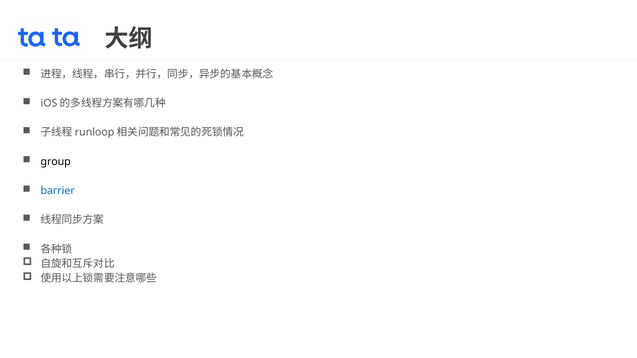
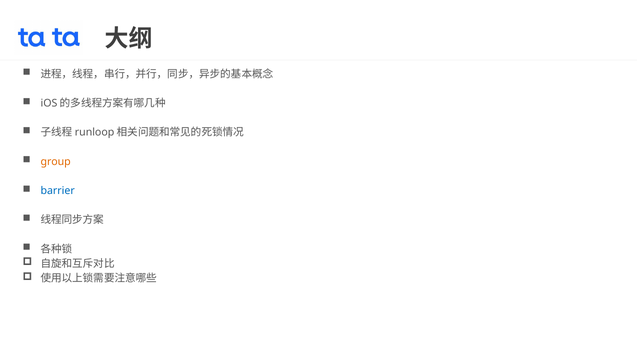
group colour: black -> orange (56, 162)
